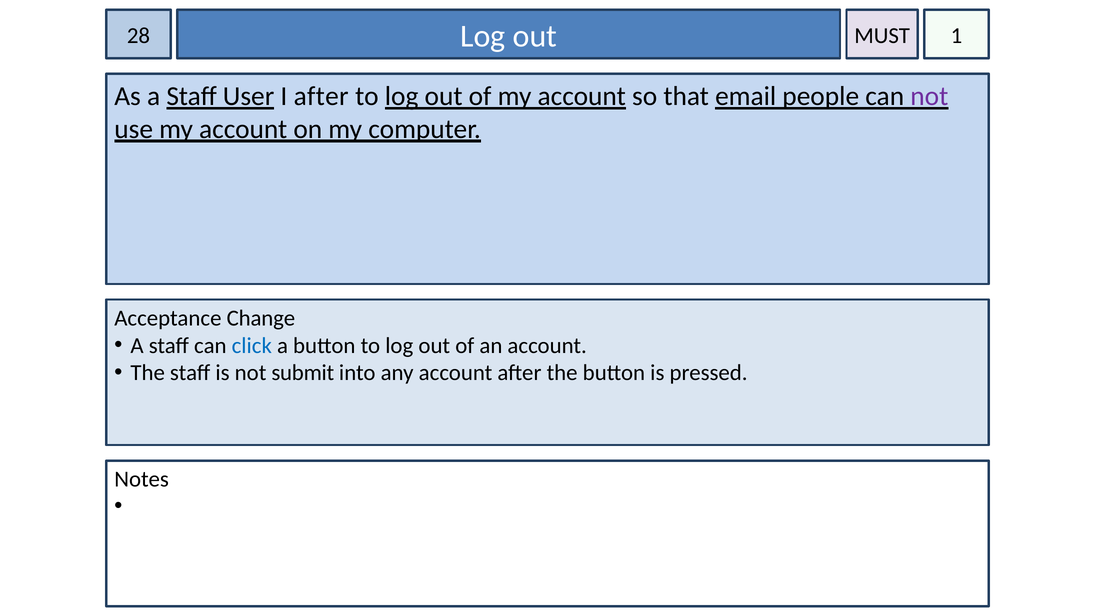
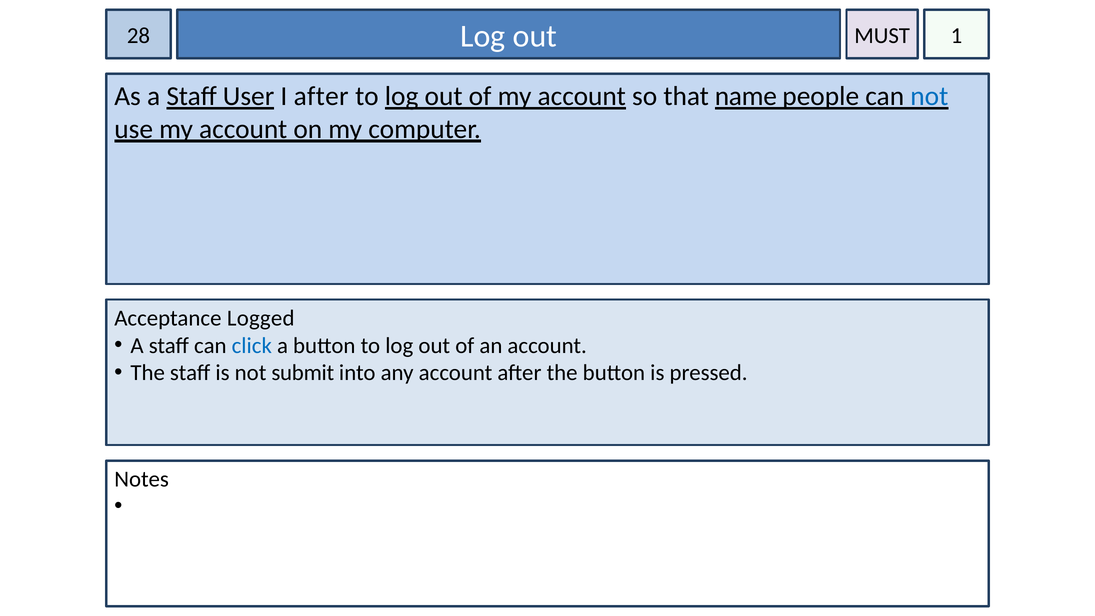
email: email -> name (746, 96)
not colour: purple -> blue (929, 96)
Change: Change -> Logged (261, 318)
